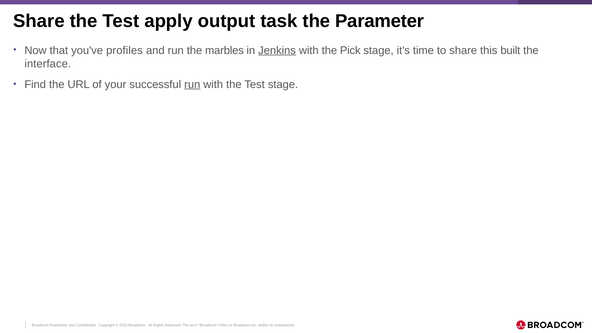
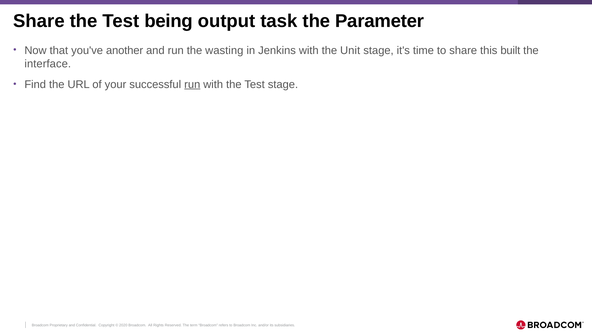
apply: apply -> being (169, 21)
profiles: profiles -> another (125, 50)
marbles: marbles -> wasting (224, 50)
Jenkins underline: present -> none (277, 50)
Pick: Pick -> Unit (350, 50)
